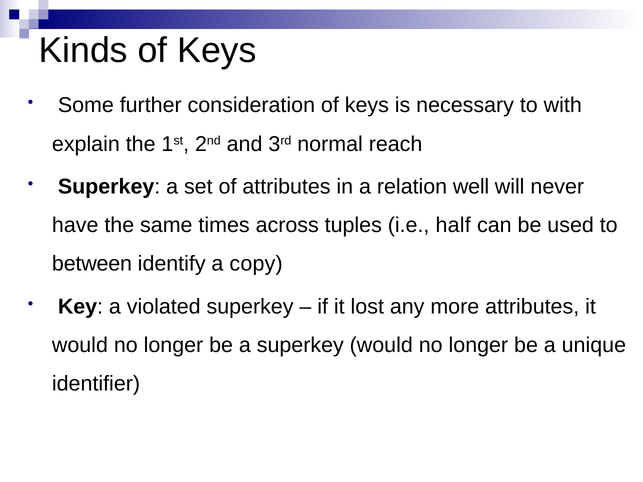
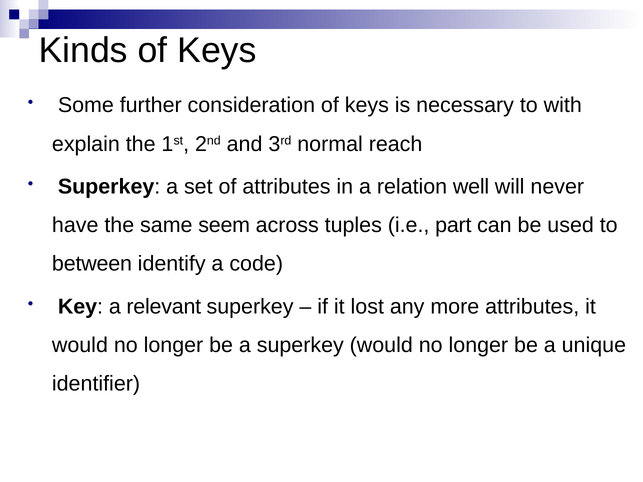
times: times -> seem (224, 225)
half: half -> part (453, 225)
copy: copy -> code (256, 264)
violated: violated -> relevant (164, 307)
